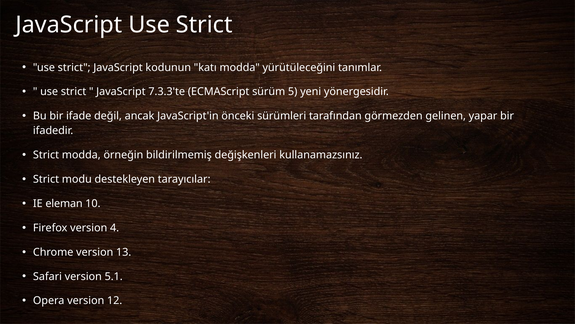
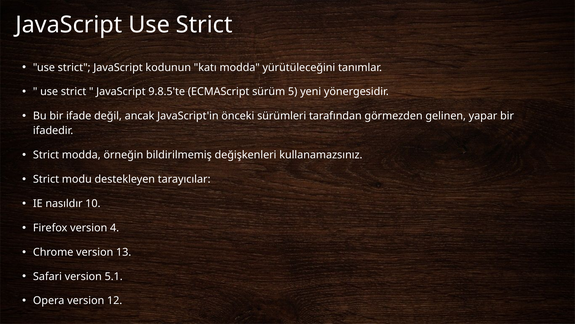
7.3.3'te: 7.3.3'te -> 9.8.5'te (167, 92)
eleman: eleman -> nasıldır (64, 203)
